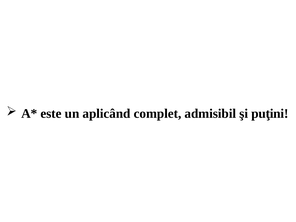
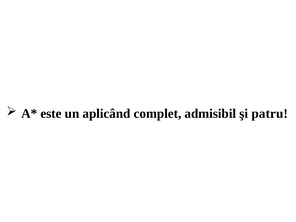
puţini: puţini -> patru (270, 113)
